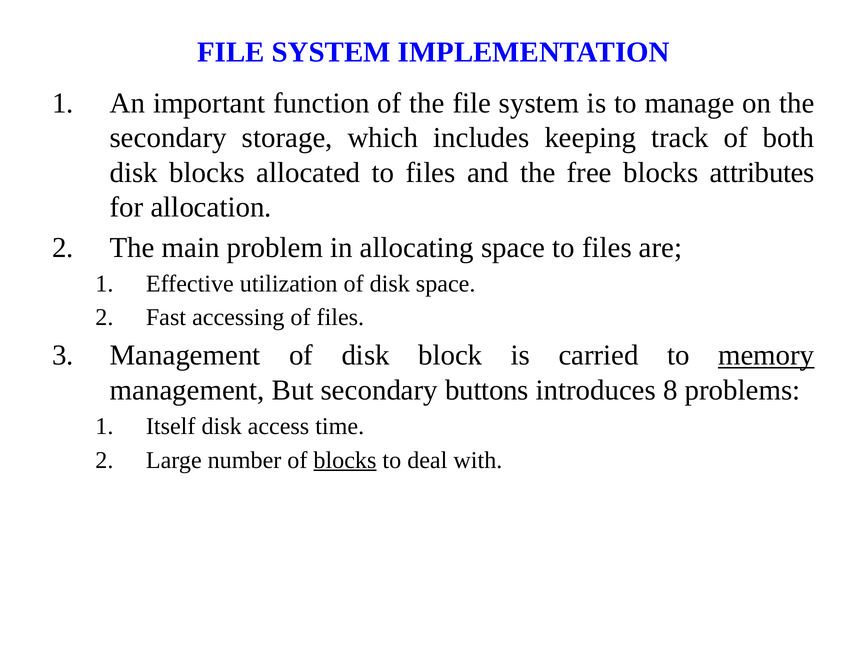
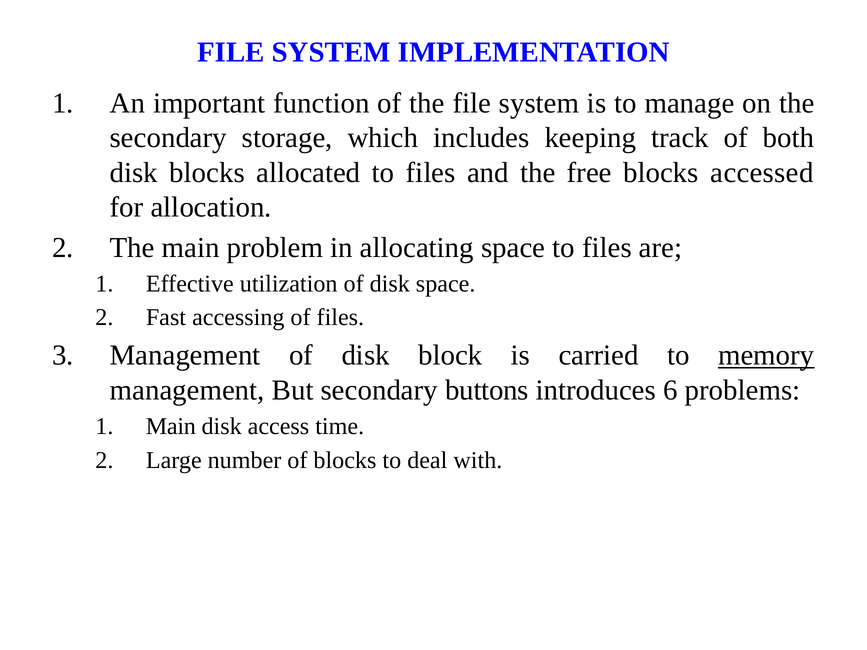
attributes: attributes -> accessed (762, 173)
8: 8 -> 6 (670, 390)
Itself: Itself -> Main (171, 427)
blocks underline: present -> none (345, 460)
